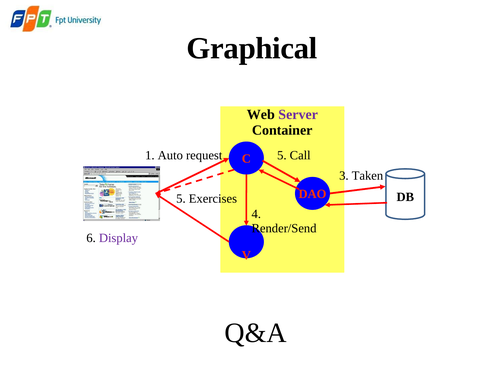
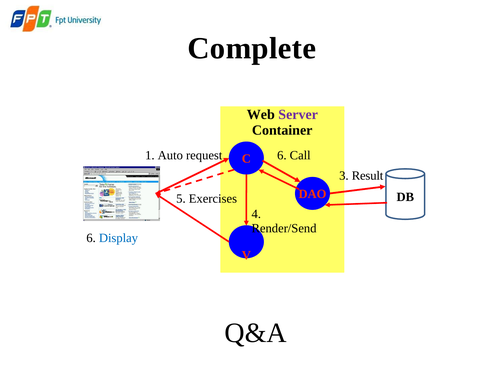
Graphical: Graphical -> Complete (252, 48)
request 5: 5 -> 6 (282, 155)
Taken: Taken -> Result (368, 176)
Display colour: purple -> blue (118, 238)
